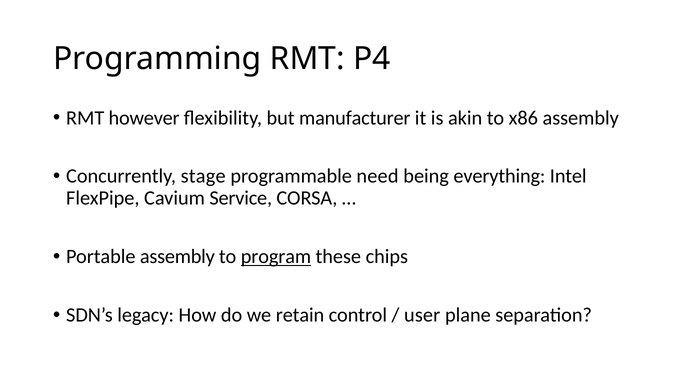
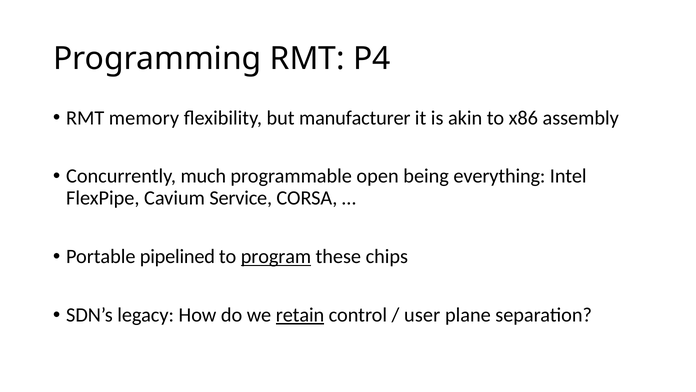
however: however -> memory (144, 118)
stage: stage -> much (203, 176)
need: need -> open (378, 176)
Portable assembly: assembly -> pipelined (177, 256)
retain underline: none -> present (300, 315)
